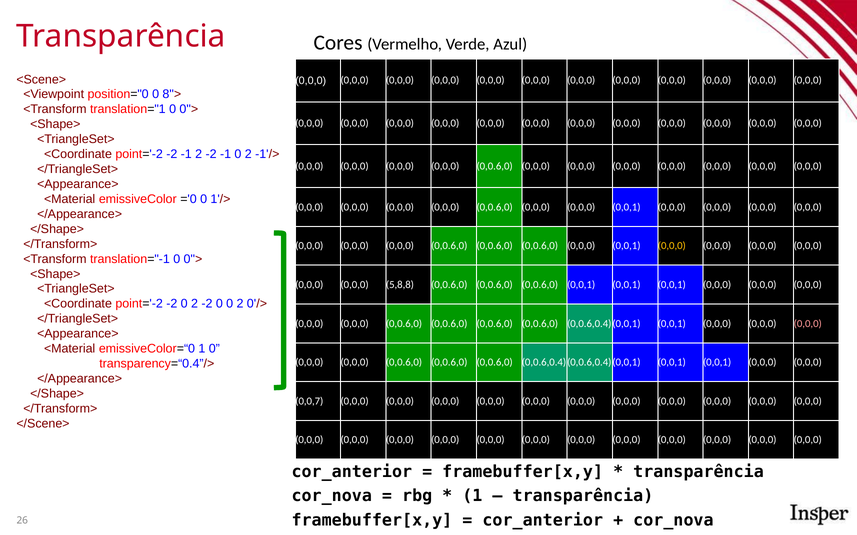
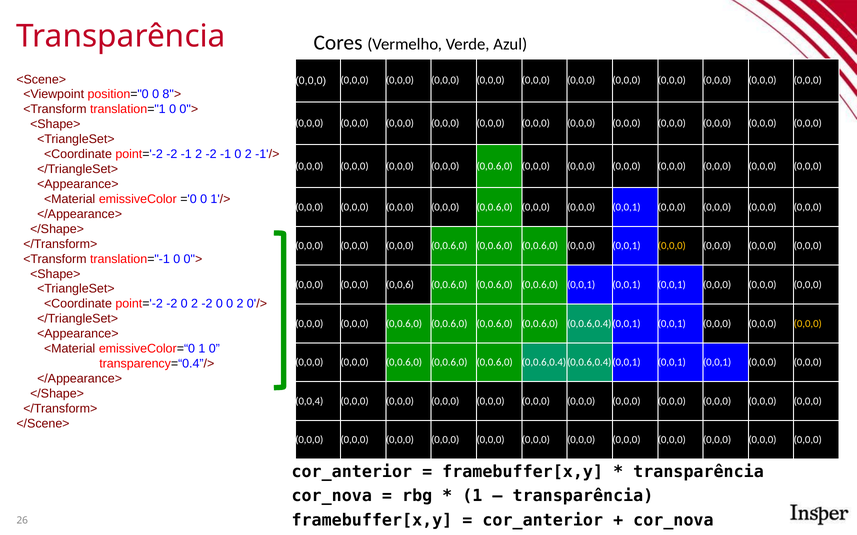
5,8,8: 5,8,8 -> 0,0,6 (400, 285)
0,0,0 colour: pink -> yellow (808, 324)
0,0,7: 0,0,7 -> 0,0,4 (309, 402)
